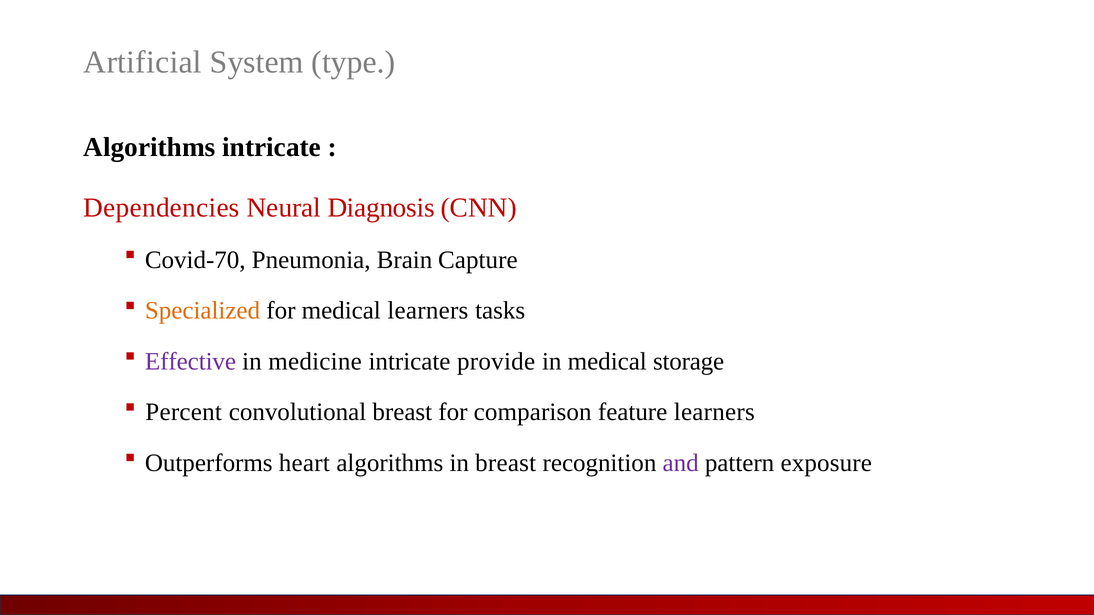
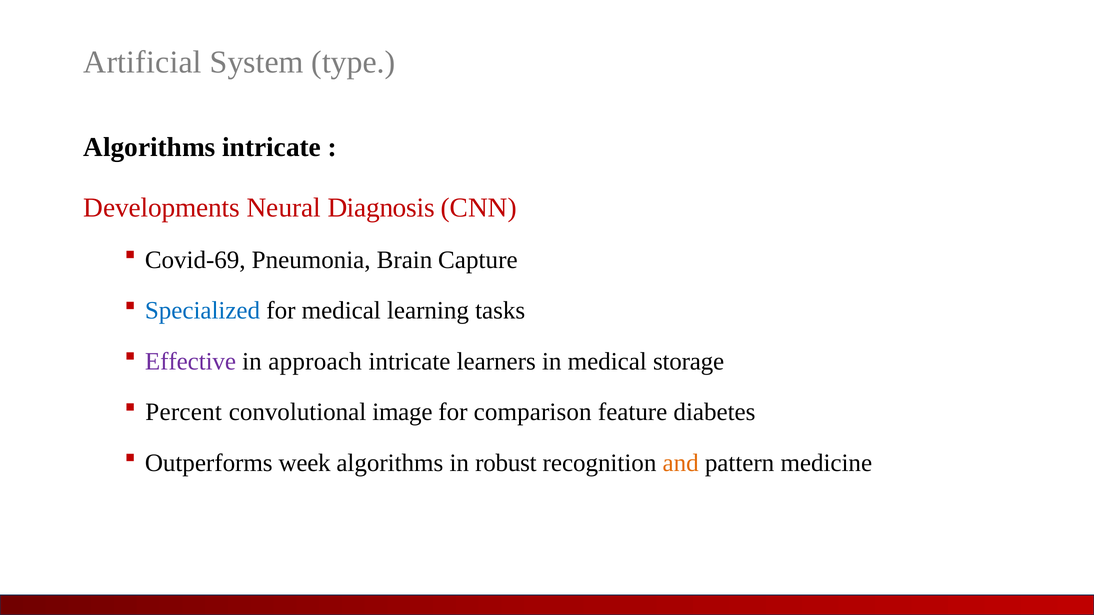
Dependencies: Dependencies -> Developments (162, 208)
Covid-70: Covid-70 -> Covid-69 (195, 260)
Specialized colour: orange -> blue (203, 311)
medical learners: learners -> learning (428, 311)
medicine: medicine -> approach (315, 362)
provide: provide -> learners (496, 362)
convolutional breast: breast -> image (402, 412)
feature learners: learners -> diabetes (714, 412)
heart: heart -> week (305, 463)
in breast: breast -> robust (506, 463)
and colour: purple -> orange (681, 463)
exposure: exposure -> medicine (826, 463)
